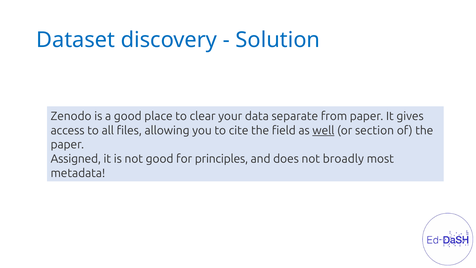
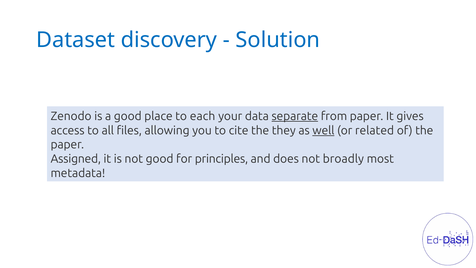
clear: clear -> each (203, 116)
separate underline: none -> present (295, 116)
field: field -> they (284, 130)
section: section -> related (375, 130)
